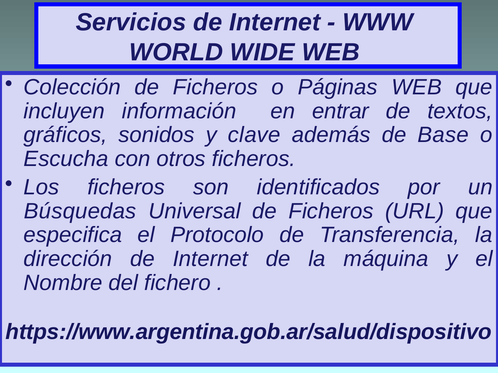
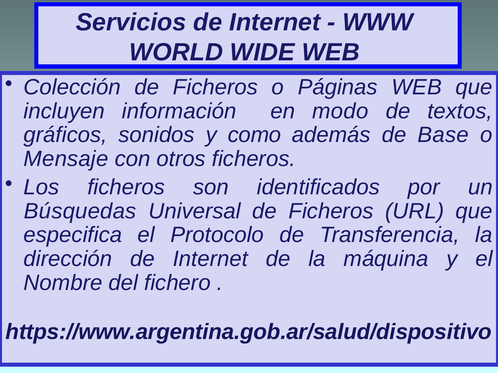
entrar: entrar -> modo (340, 111)
clave: clave -> como (254, 135)
Escucha: Escucha -> Mensaje (66, 159)
